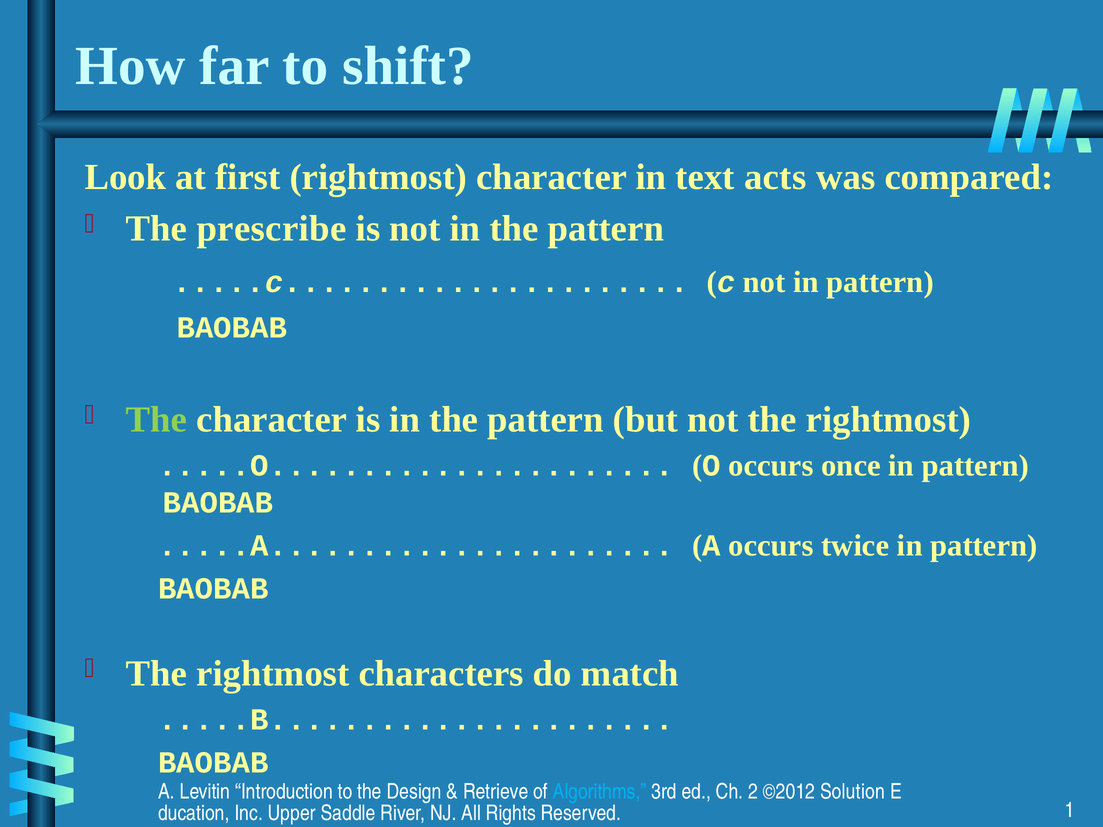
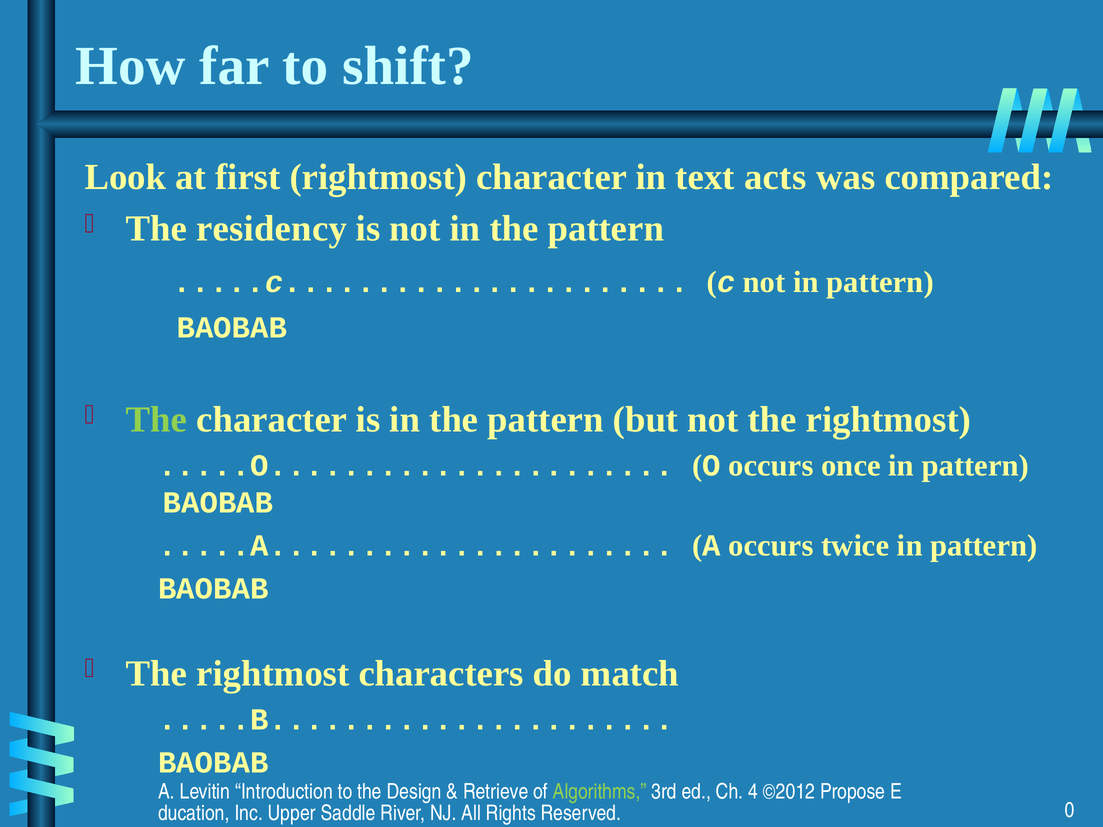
prescribe: prescribe -> residency (272, 229)
Algorithms colour: light blue -> light green (600, 792)
2: 2 -> 4 (753, 792)
Solution: Solution -> Propose (853, 792)
1: 1 -> 0 (1070, 810)
